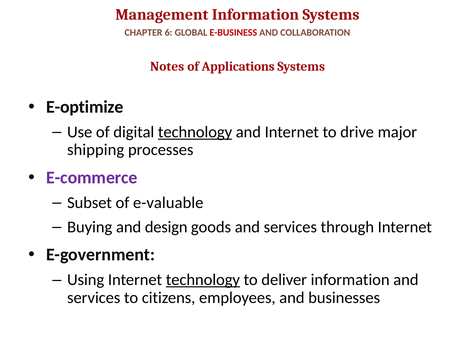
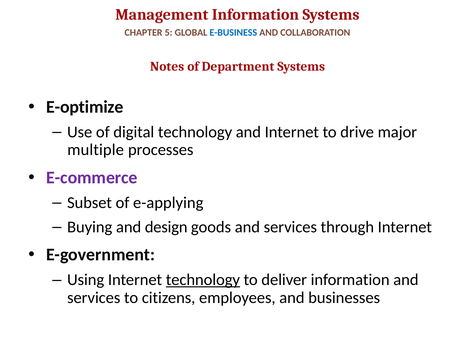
6: 6 -> 5 (169, 33)
E-BUSINESS colour: red -> blue (233, 33)
Applications: Applications -> Department (238, 67)
technology underline: present -> none (195, 132)
shipping: shipping -> multiple (96, 150)
e-valuable: e-valuable -> e-applying (168, 203)
